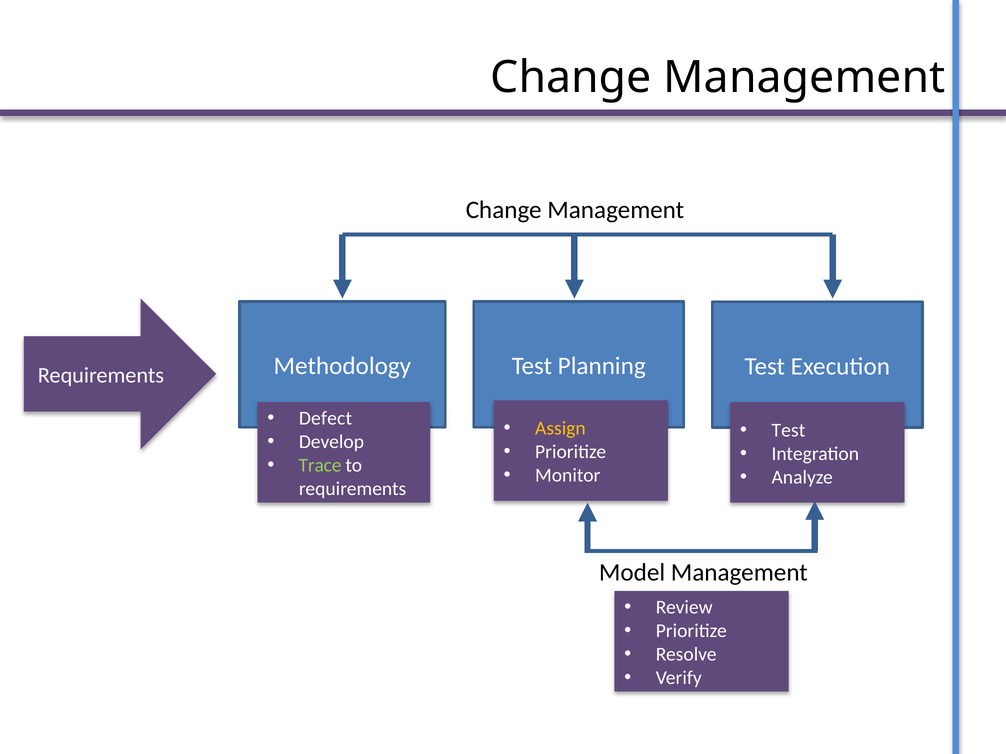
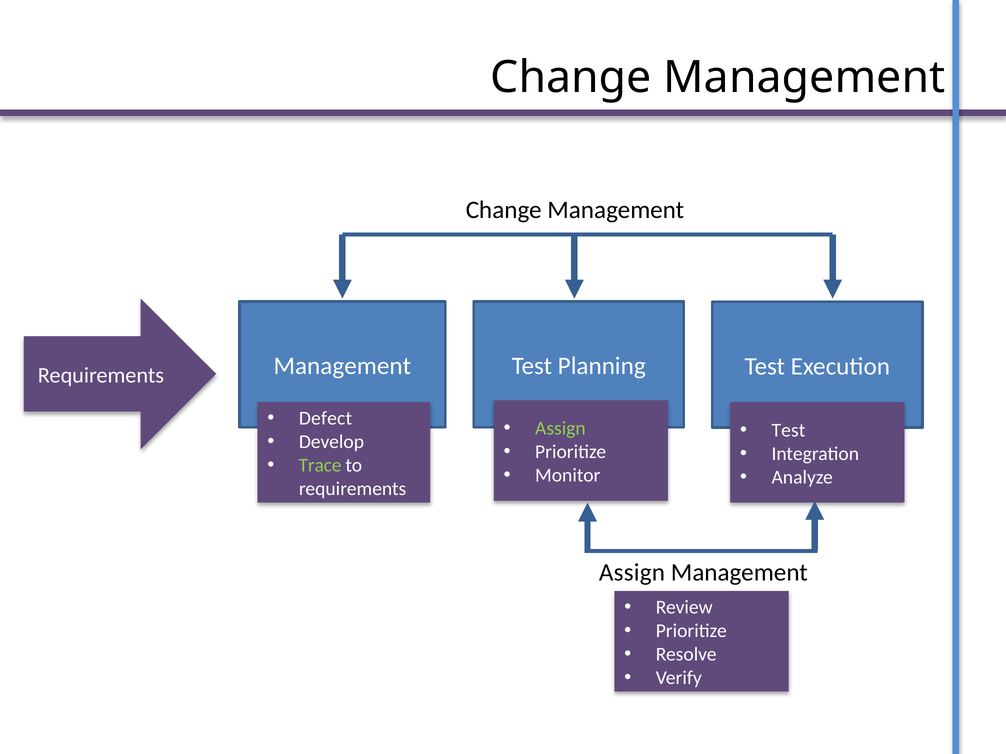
Methodology: Methodology -> Management (342, 366)
Assign colour: yellow -> light green (560, 429)
Model: Model -> Assign (632, 573)
